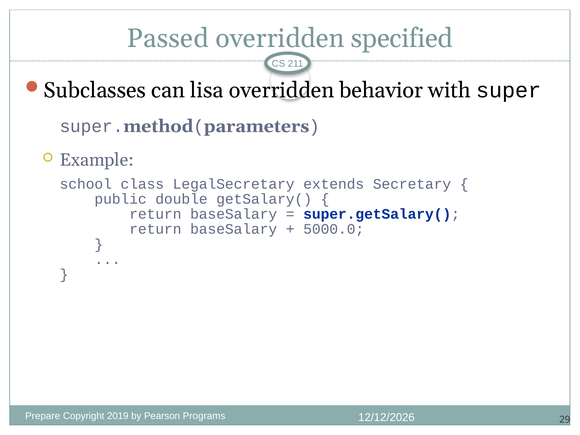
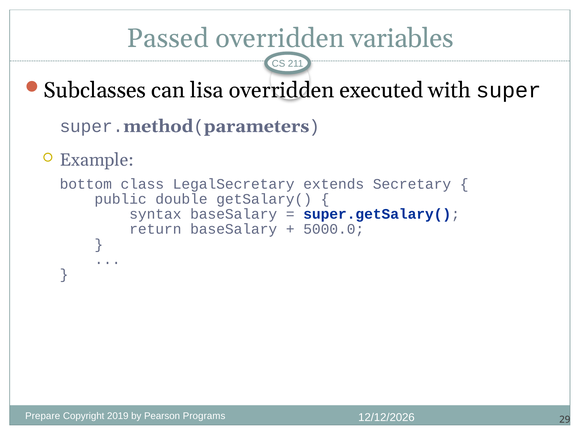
specified: specified -> variables (402, 38)
behavior: behavior -> executed (381, 90)
school: school -> bottom (86, 184)
return: return -> syntax (155, 214)
